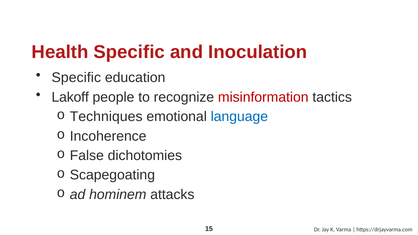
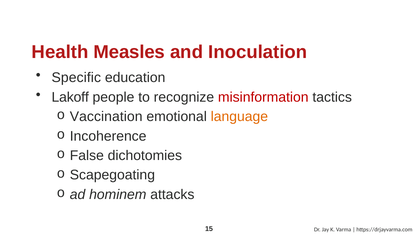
Health Specific: Specific -> Measles (129, 52)
Techniques: Techniques -> Vaccination (106, 117)
language colour: blue -> orange (239, 117)
